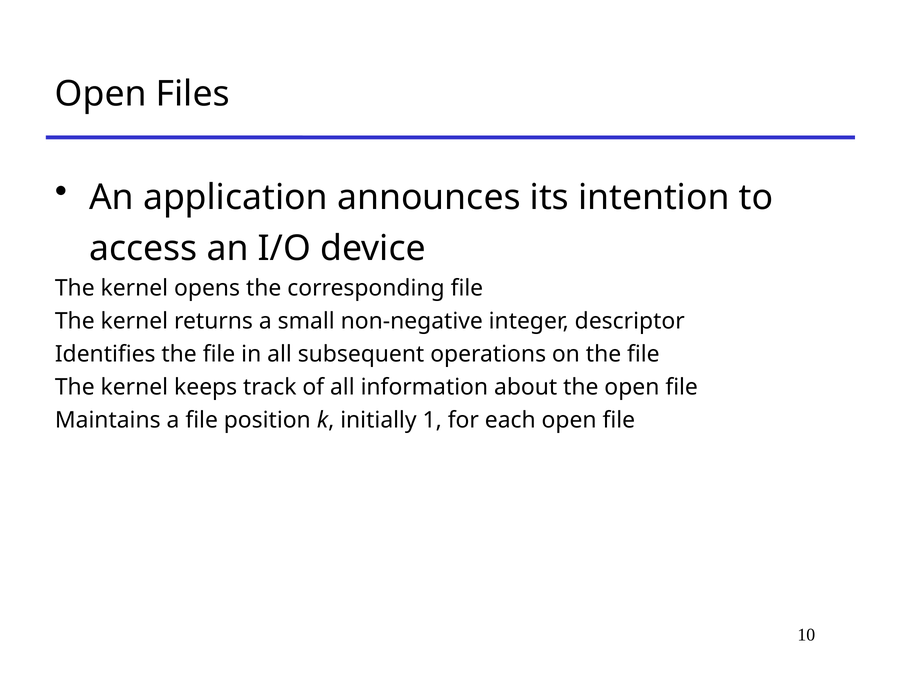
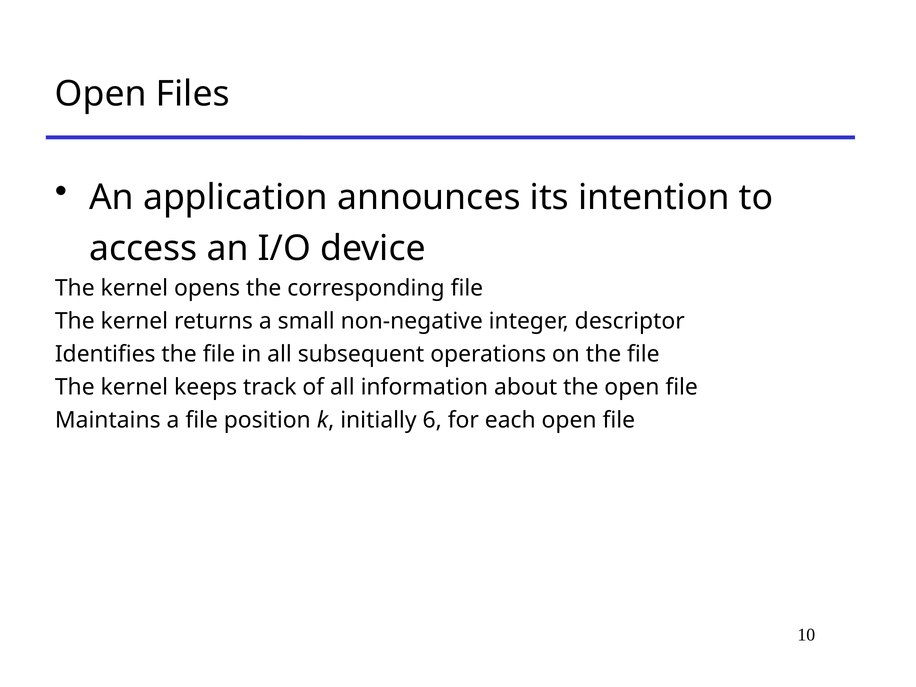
1: 1 -> 6 (432, 420)
